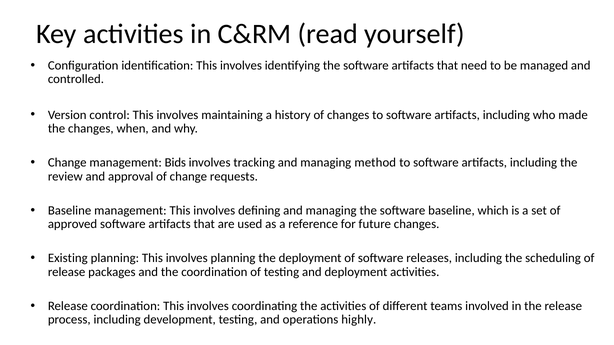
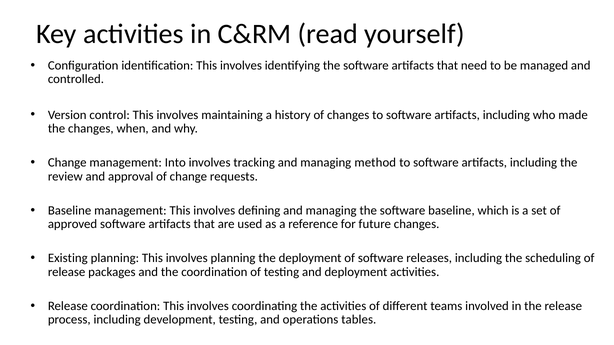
Bids: Bids -> Into (175, 163)
highly: highly -> tables (359, 320)
